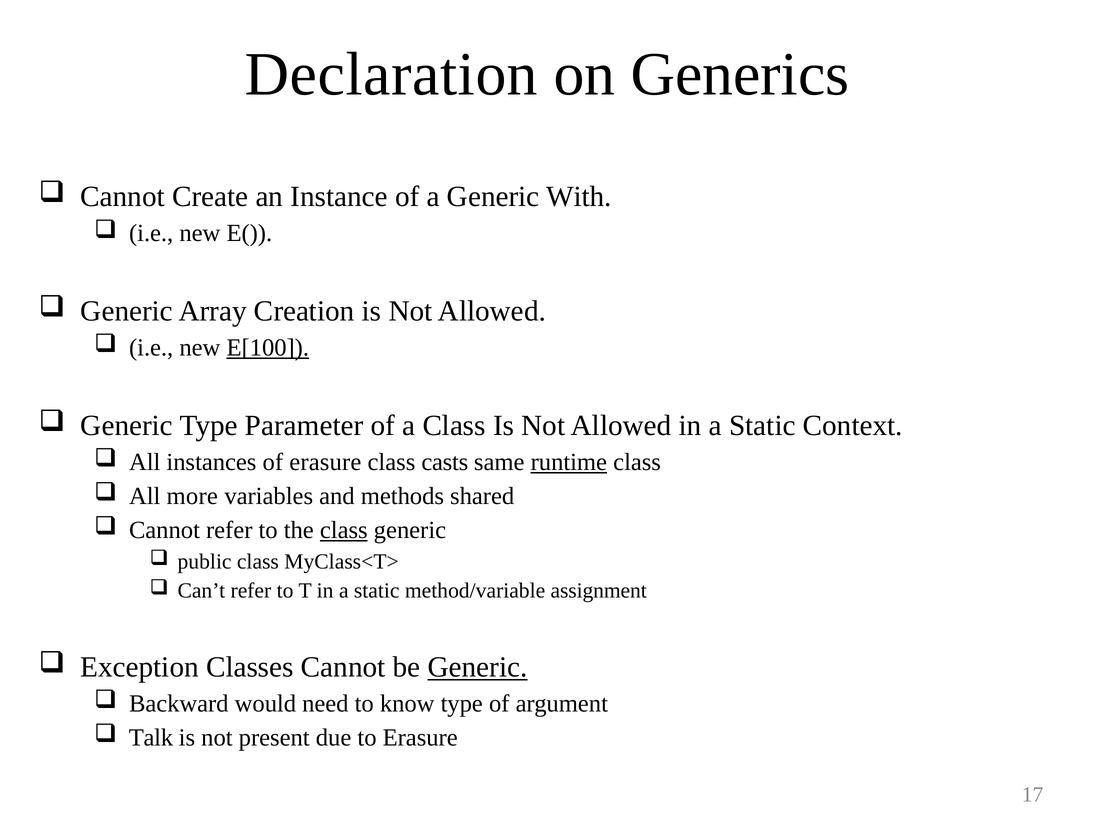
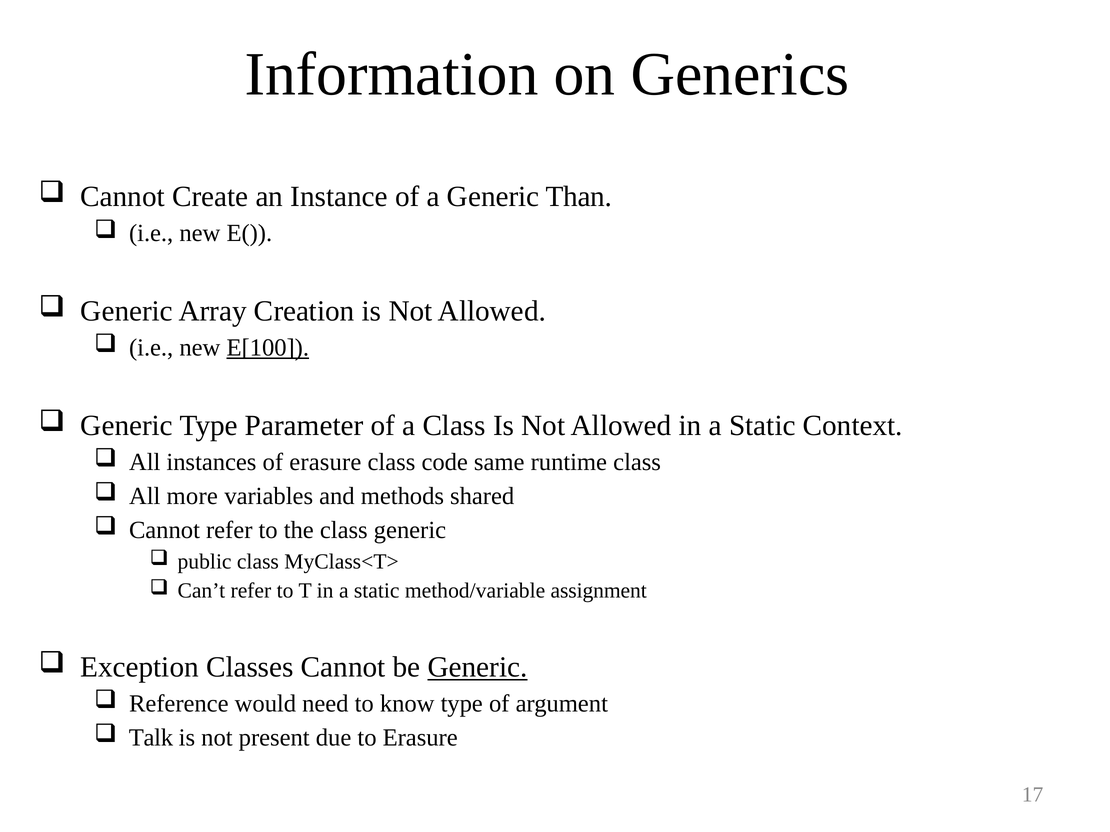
Declaration: Declaration -> Information (392, 75)
With: With -> Than (579, 197)
casts: casts -> code (445, 463)
runtime underline: present -> none (569, 463)
class underline: present -> none (344, 531)
Backward: Backward -> Reference (179, 704)
